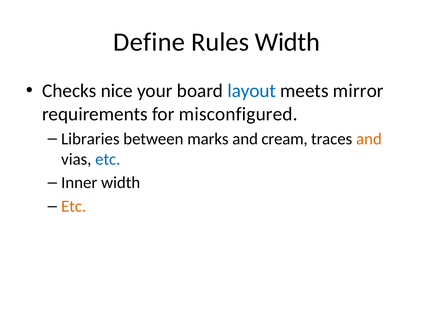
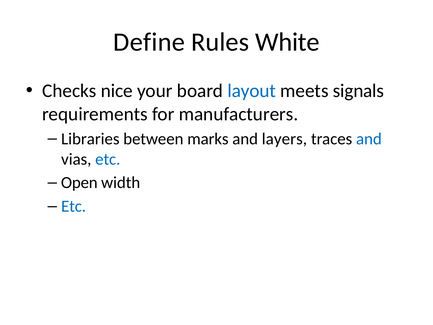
Rules Width: Width -> White (287, 42)
mirror: mirror -> signals (358, 91)
misconfigured: misconfigured -> manufacturers (238, 114)
cream: cream -> layers (284, 139)
and colour: orange -> blue (369, 139)
Inner: Inner -> Open (79, 183)
Etc colour: orange -> blue (74, 206)
